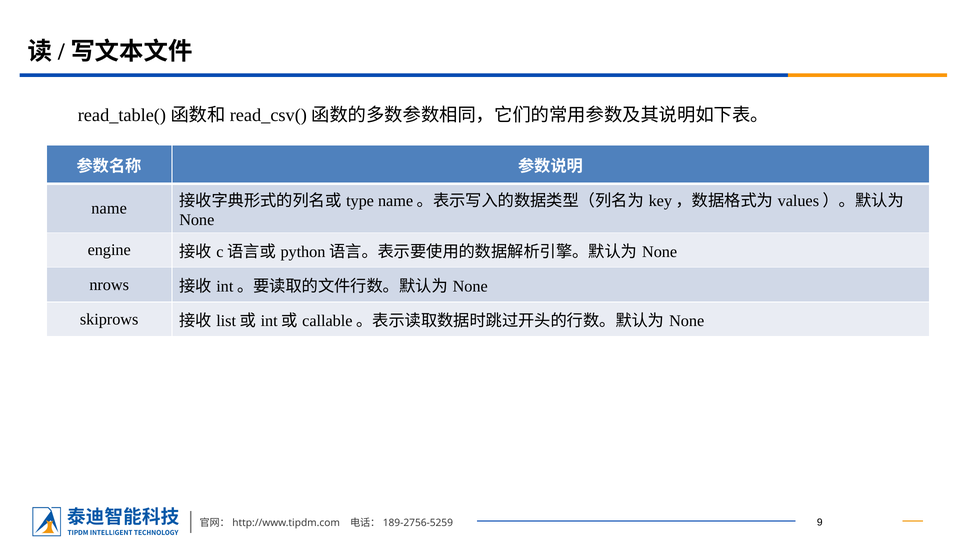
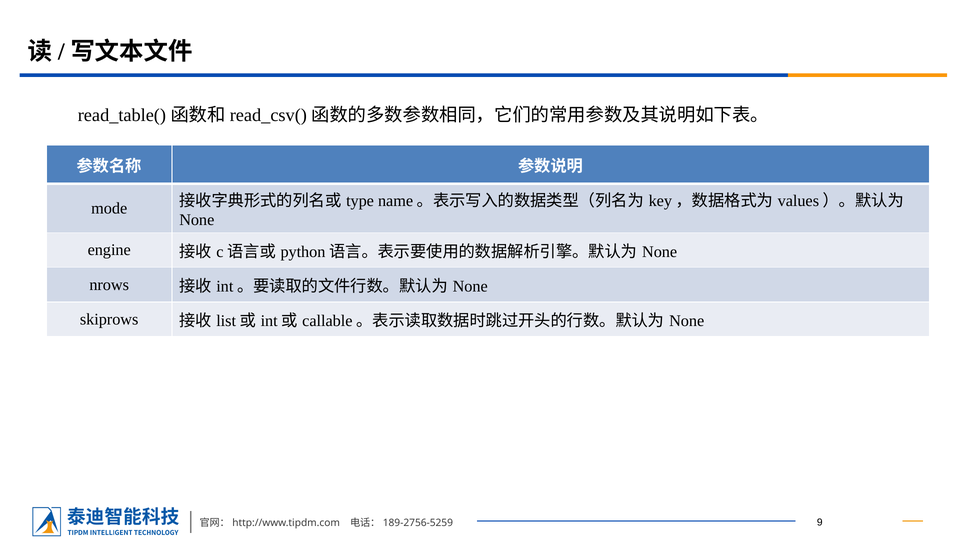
name: name -> mode (109, 208)
